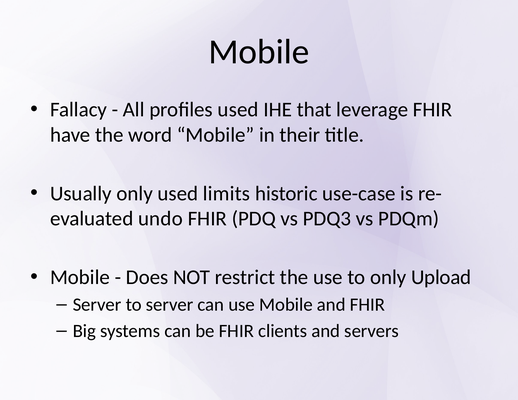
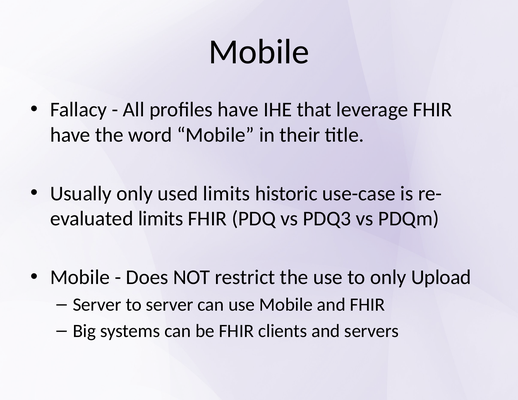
profiles used: used -> have (238, 110)
undo: undo -> limits (161, 219)
